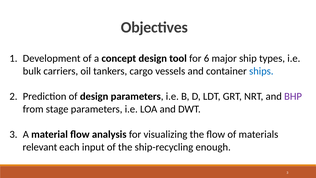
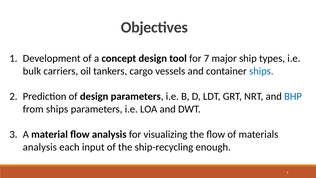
6: 6 -> 7 (207, 58)
BHP colour: purple -> blue (293, 96)
from stage: stage -> ships (57, 109)
relevant: relevant -> analysis (40, 147)
